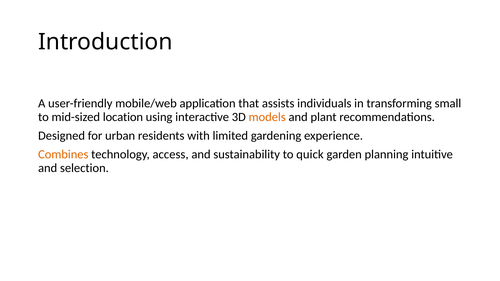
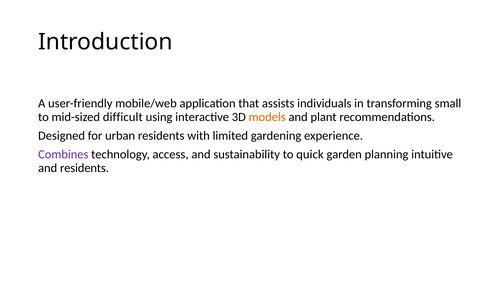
location: location -> difficult (123, 117)
Combines colour: orange -> purple (63, 155)
and selection: selection -> residents (84, 168)
